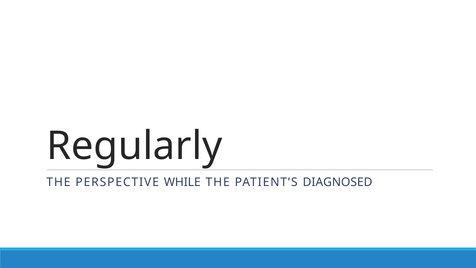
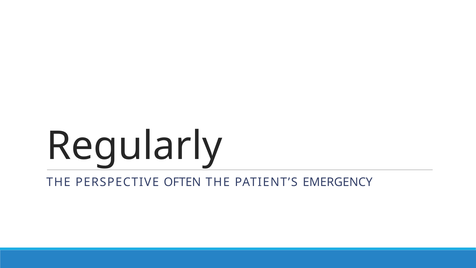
WHILE: WHILE -> OFTEN (182, 182)
DIAGNOSED: DIAGNOSED -> EMERGENCY (338, 182)
